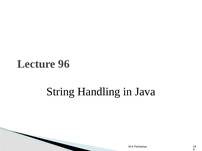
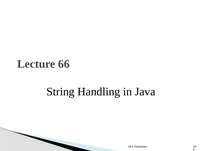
96: 96 -> 66 (64, 64)
